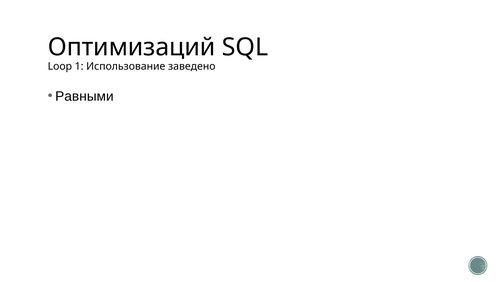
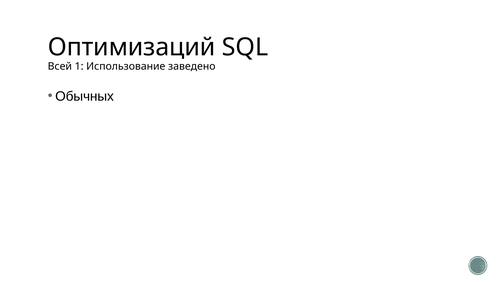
Loop: Loop -> Всей (60, 66)
Равными: Равными -> Обычных (85, 96)
